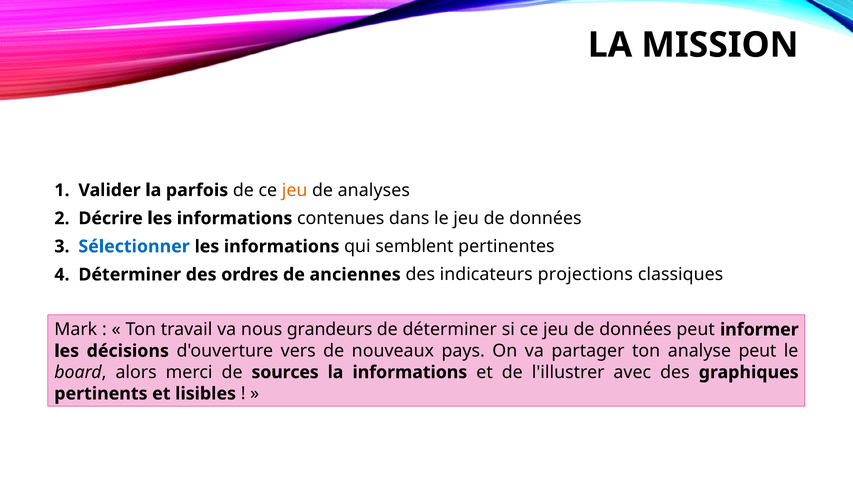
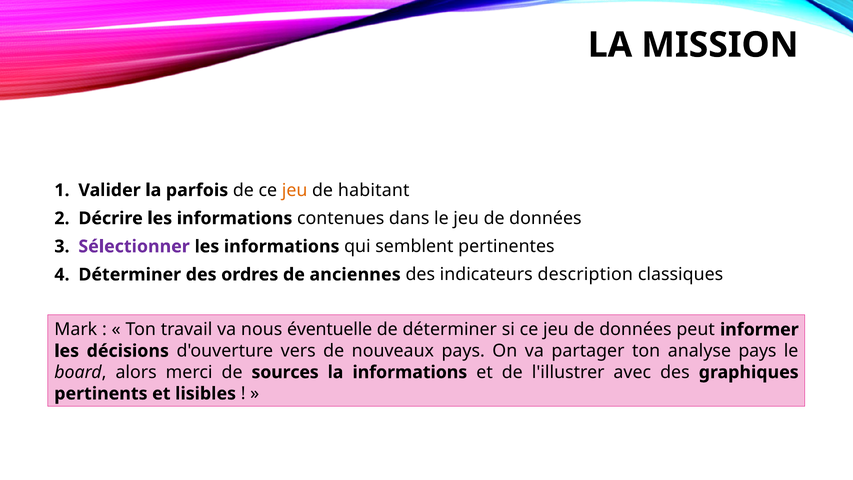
analyses: analyses -> habitant (374, 190)
Sélectionner colour: blue -> purple (134, 246)
projections: projections -> description (585, 274)
grandeurs: grandeurs -> éventuelle (330, 329)
analyse peut: peut -> pays (757, 351)
